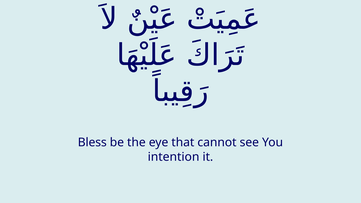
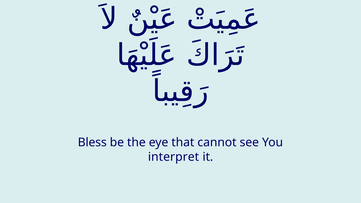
intention: intention -> interpret (174, 157)
